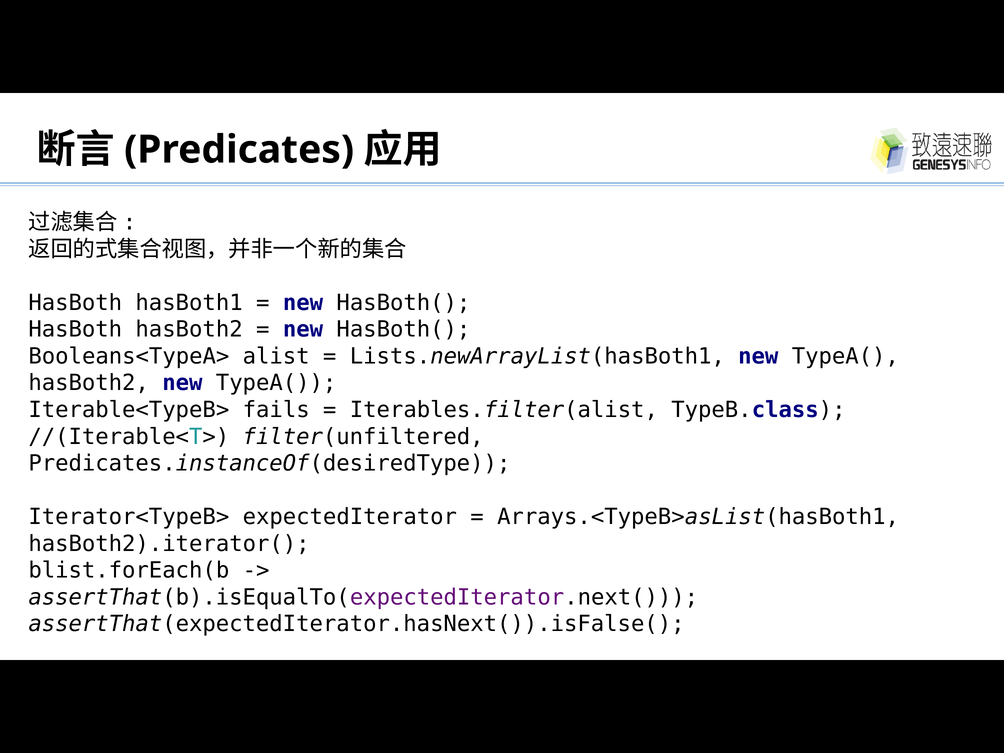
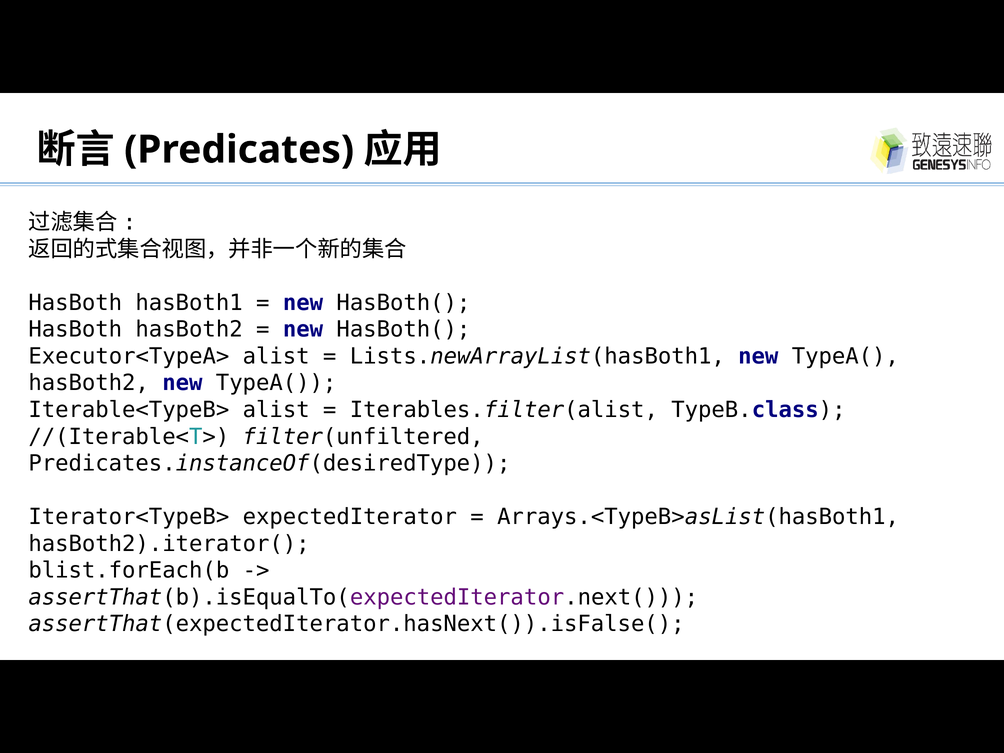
Booleans<TypeA>: Booleans<TypeA> -> Executor<TypeA> (129, 356)
Iterable<TypeB> fails: fails -> alist (276, 410)
